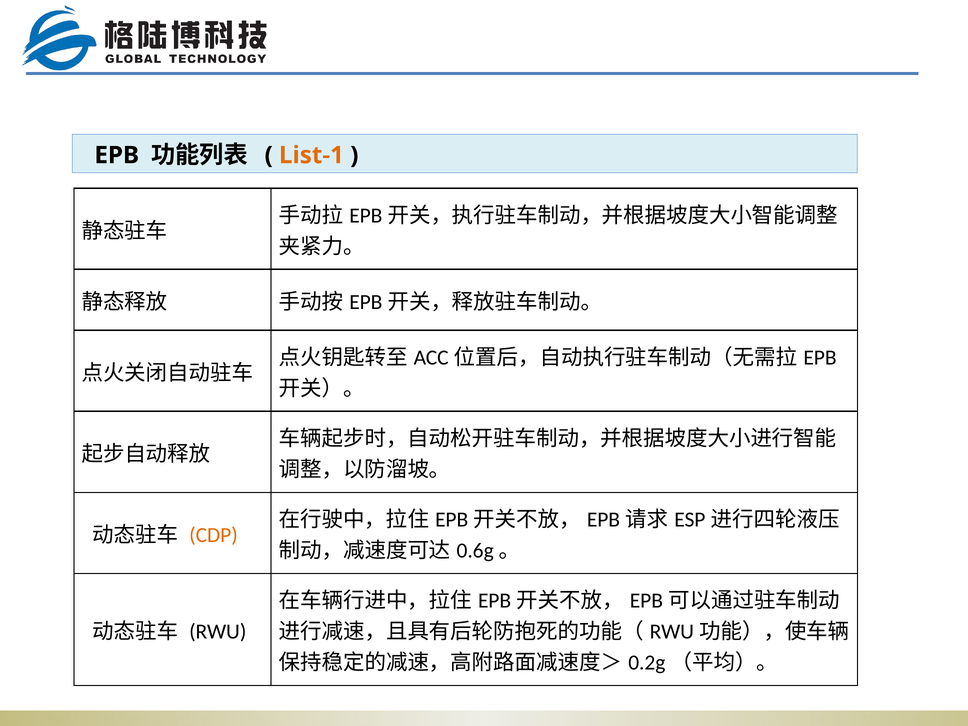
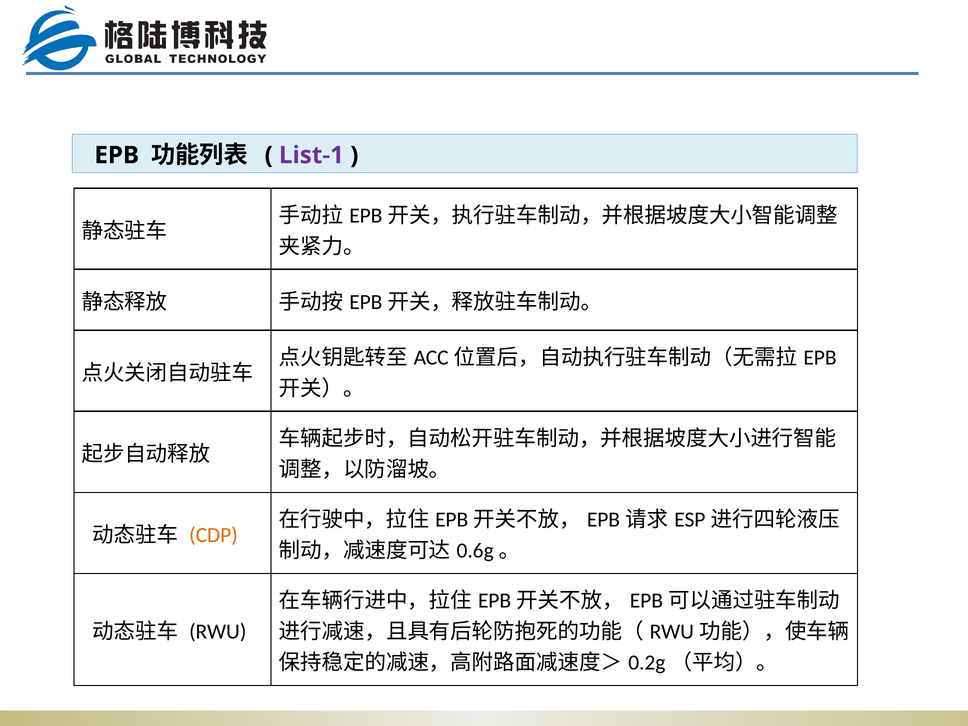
List-1 colour: orange -> purple (311, 155)
